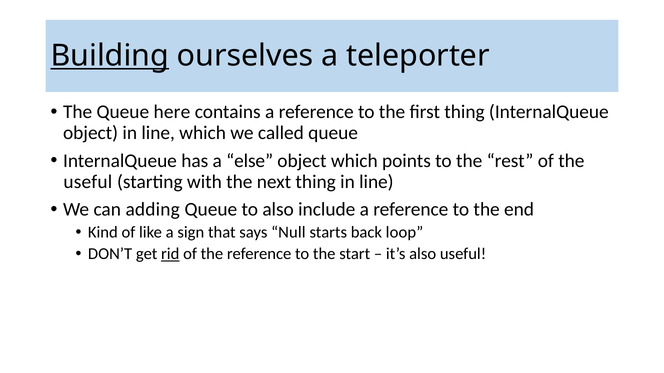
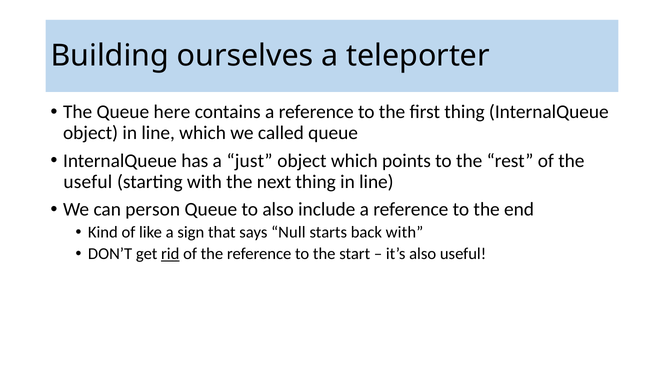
Building underline: present -> none (110, 56)
else: else -> just (250, 161)
adding: adding -> person (153, 210)
back loop: loop -> with (404, 233)
